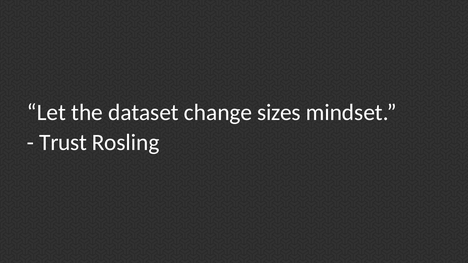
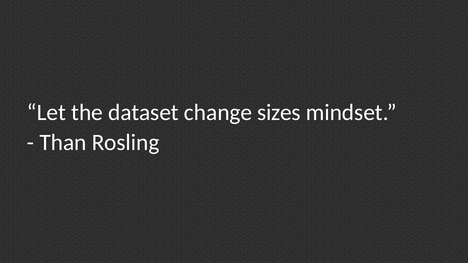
Trust: Trust -> Than (63, 143)
